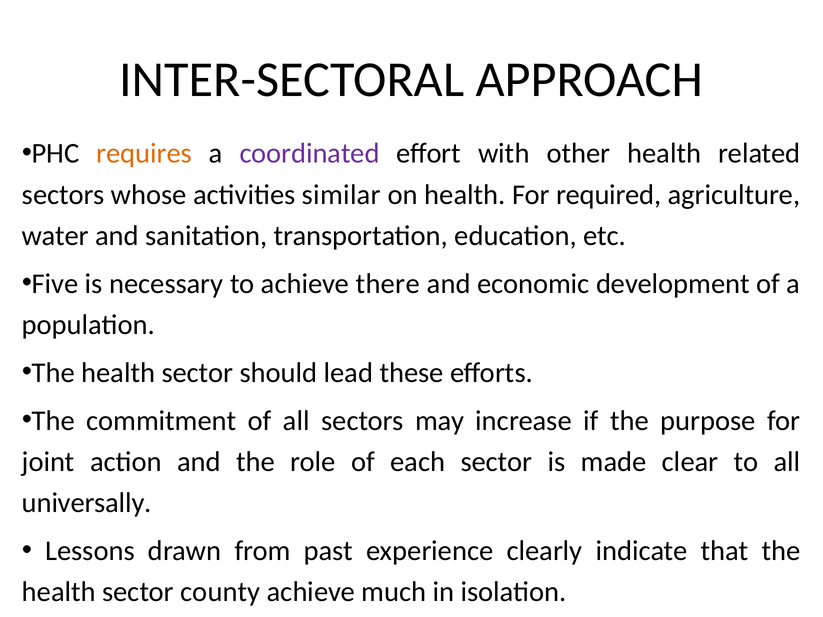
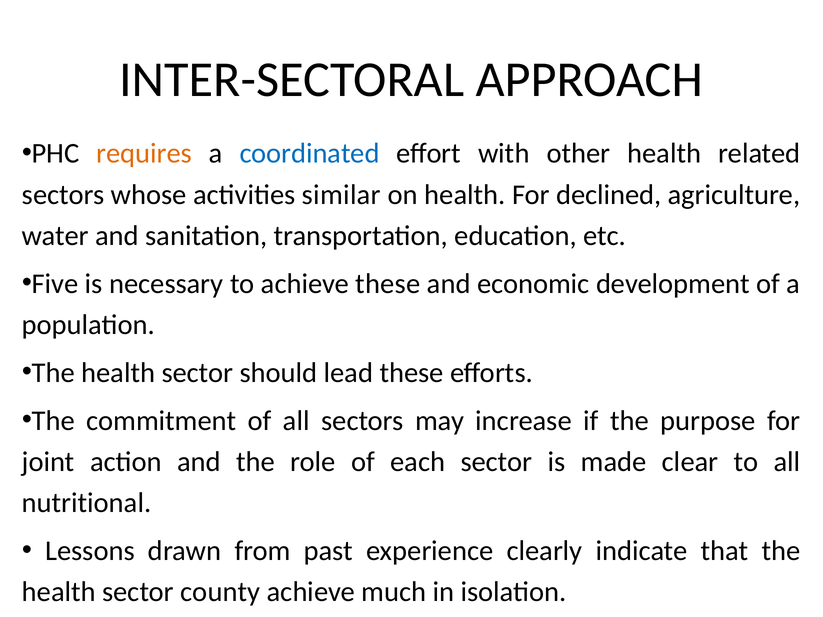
coordinated colour: purple -> blue (310, 154)
required: required -> declined (609, 195)
achieve there: there -> these (388, 284)
universally: universally -> nutritional (87, 503)
